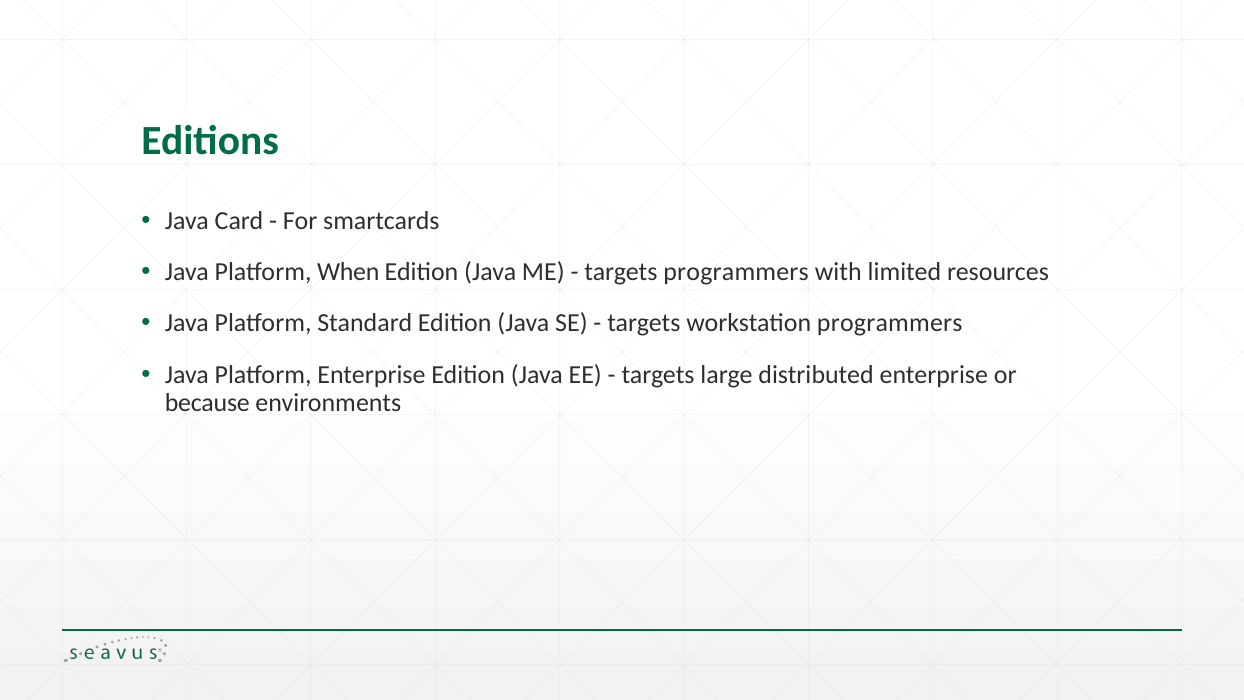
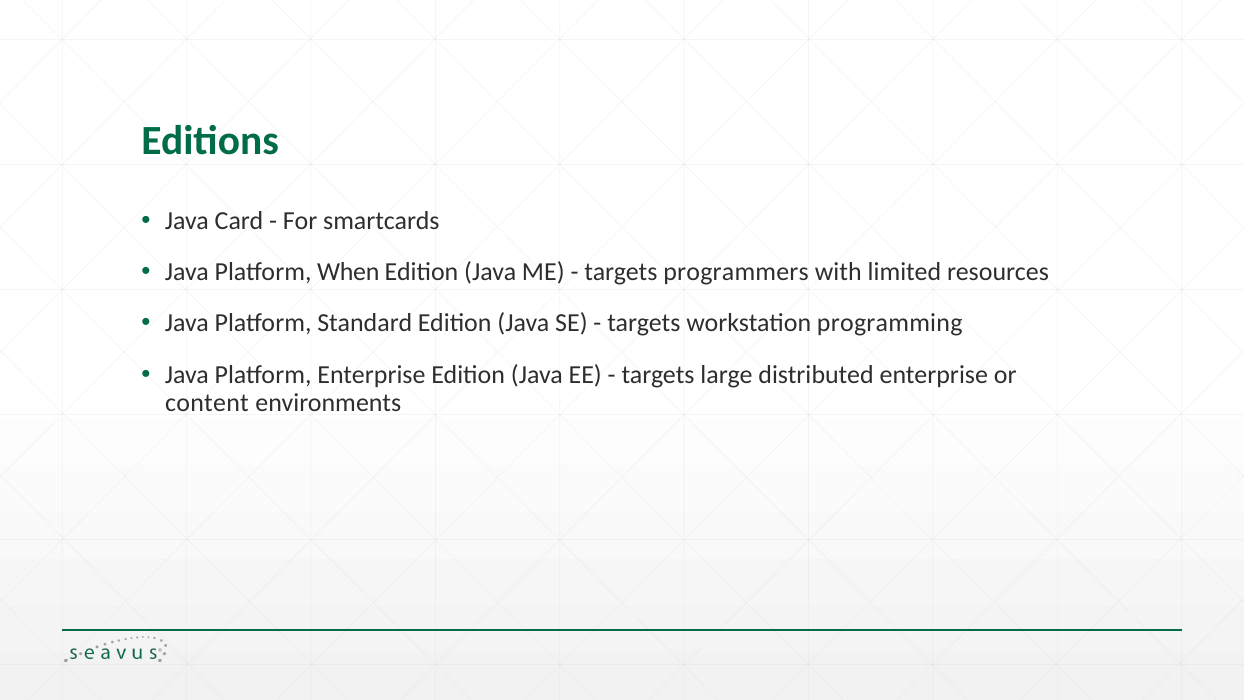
workstation programmers: programmers -> programming (890, 323)
because: because -> content (207, 403)
